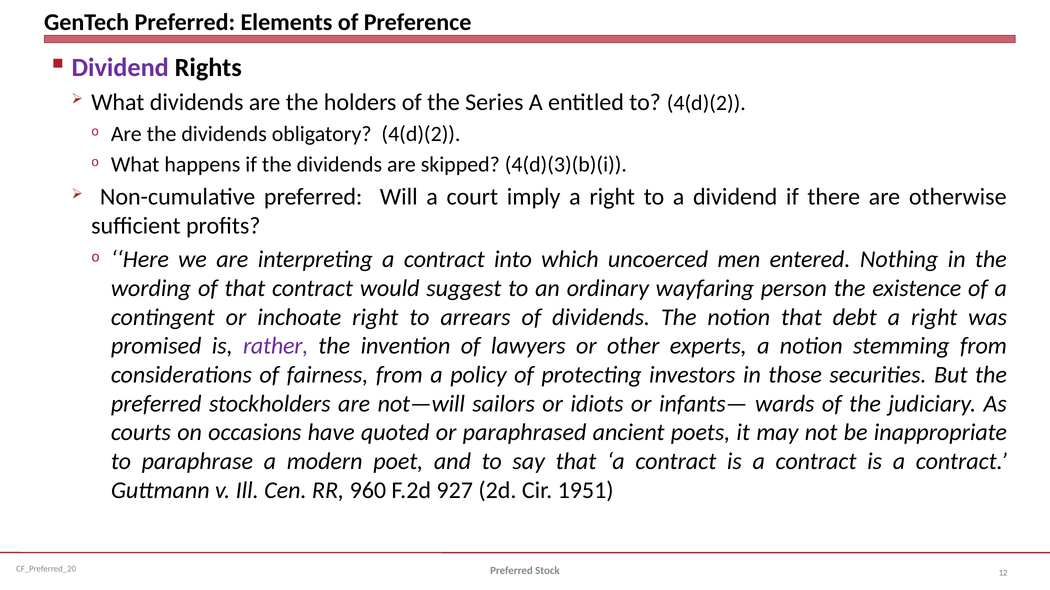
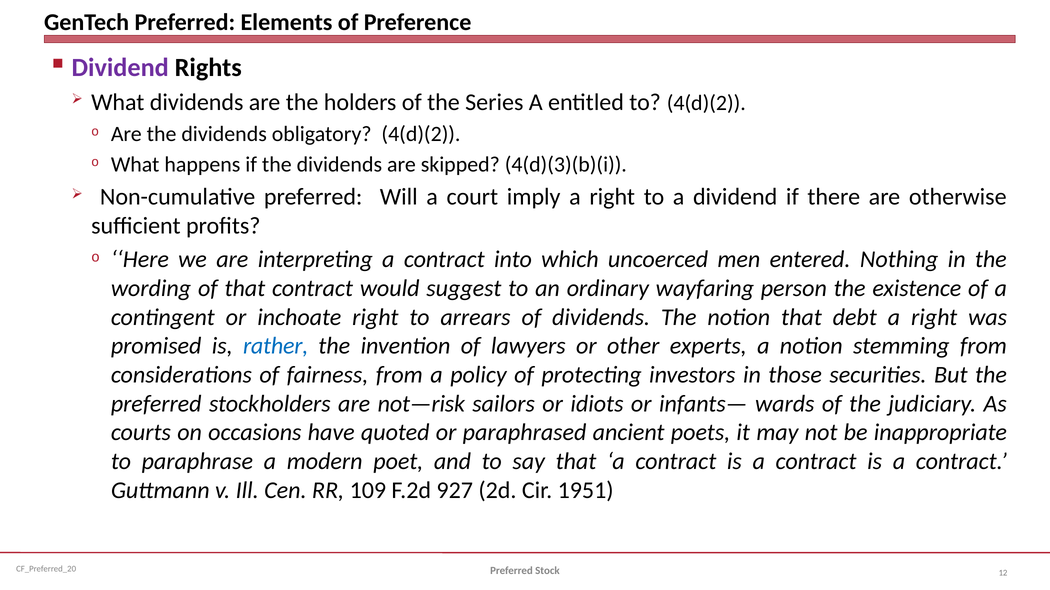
rather colour: purple -> blue (276, 346)
not—will: not—will -> not—risk (421, 404)
960: 960 -> 109 (368, 491)
